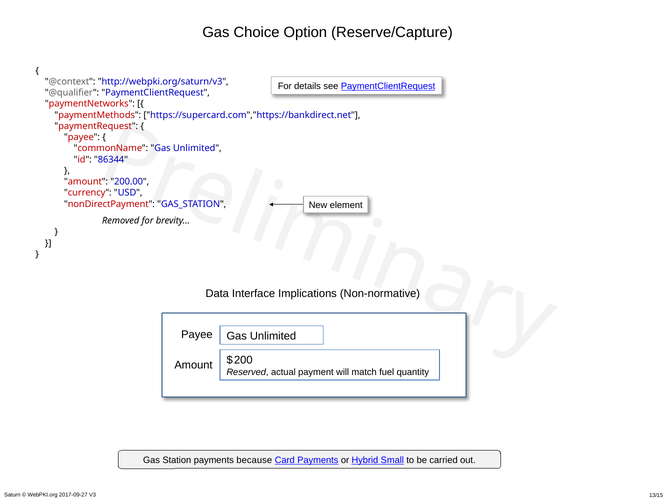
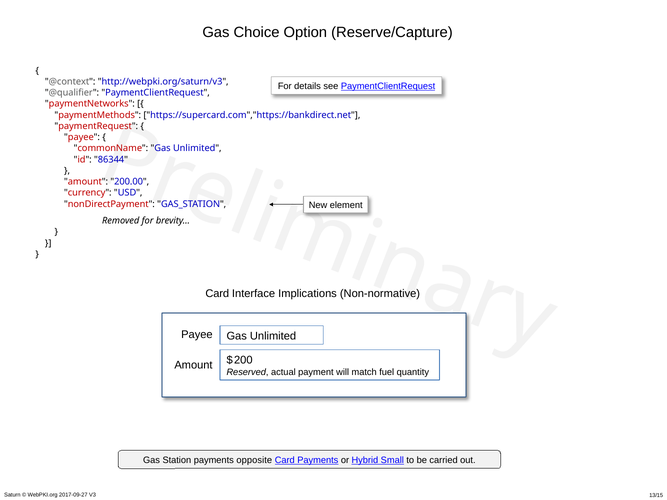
Data: Data -> Card (217, 294)
because: because -> opposite (254, 460)
